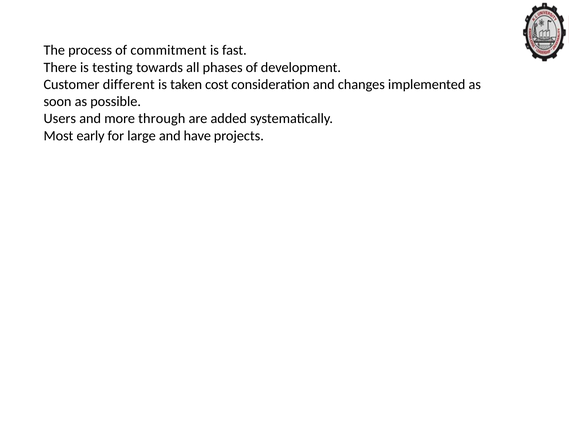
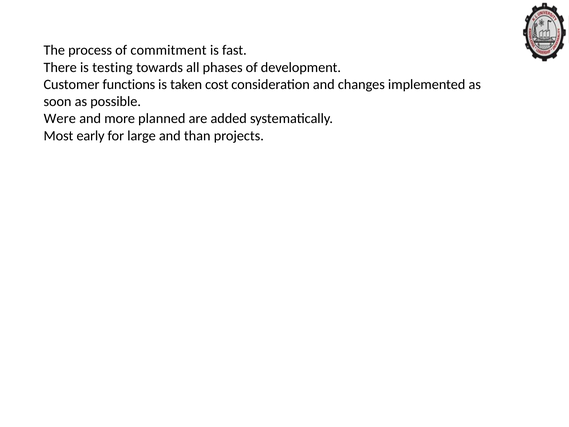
different: different -> functions (129, 84)
Users: Users -> Were (60, 119)
through: through -> planned (162, 119)
have: have -> than (197, 136)
